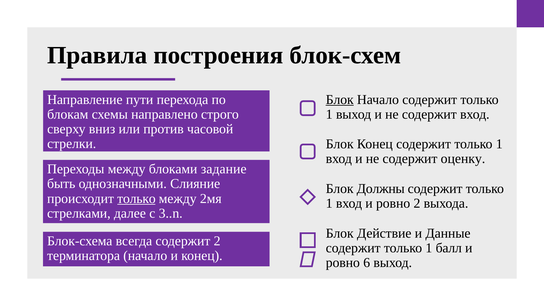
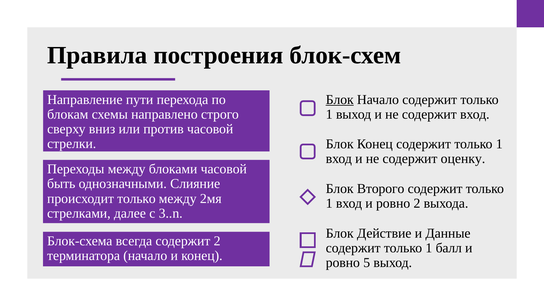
блоками задание: задание -> часовой (224, 169)
Должны: Должны -> Второго (381, 189)
только underline: present -> none (136, 199)
6: 6 -> 5 (367, 263)
